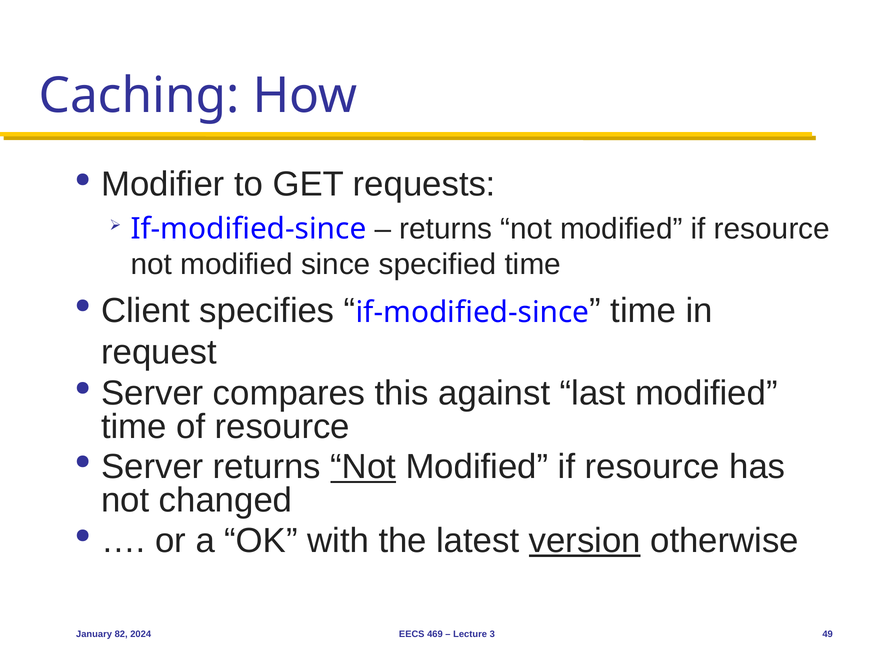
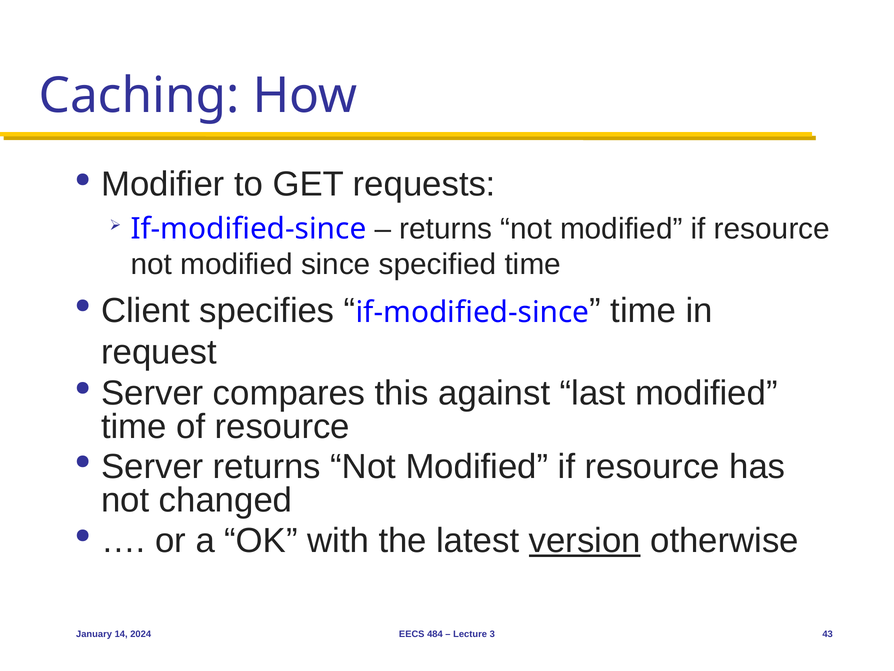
Not underline: present -> none (363, 467)
82: 82 -> 14 (121, 634)
469: 469 -> 484 (435, 634)
49: 49 -> 43 (828, 634)
